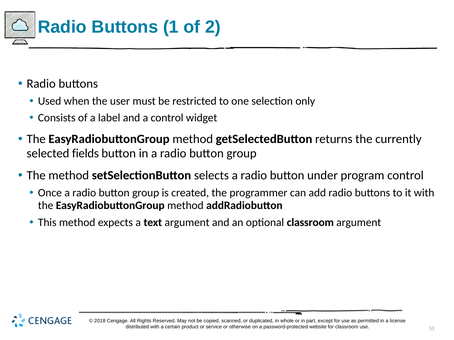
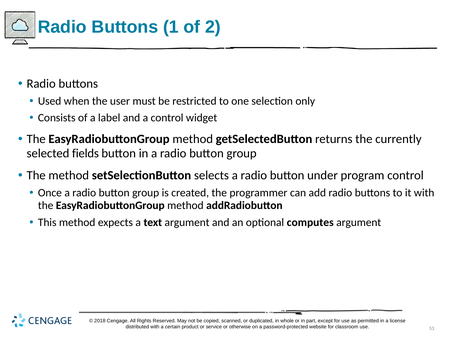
optional classroom: classroom -> computes (310, 223)
